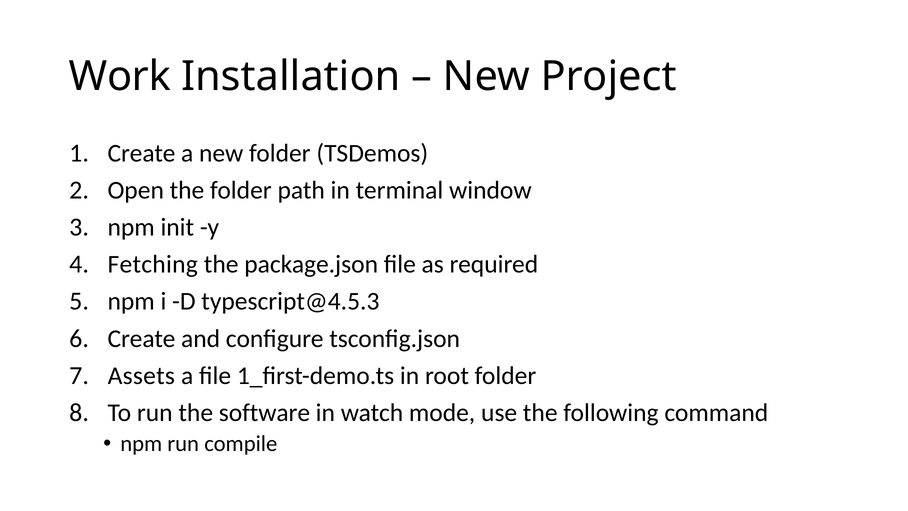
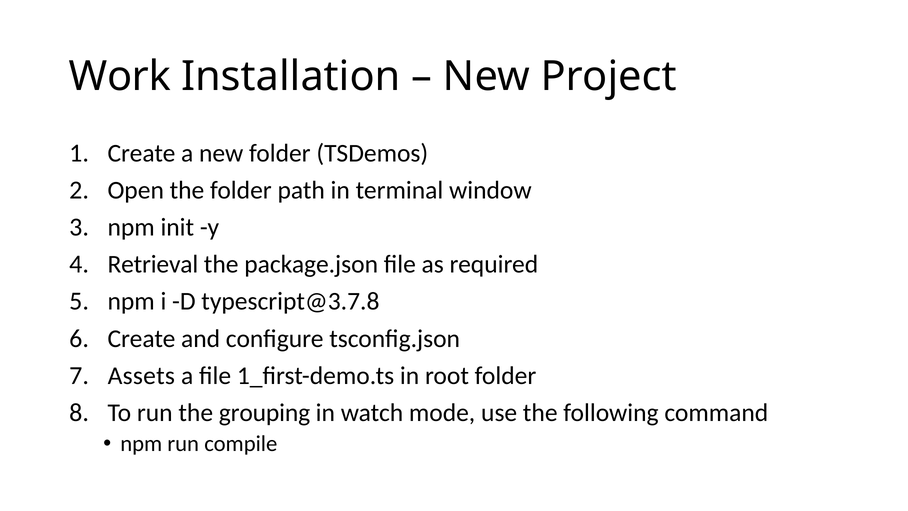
Fetching: Fetching -> Retrieval (153, 264)
typescript@4.5.3: typescript@4.5.3 -> typescript@3.7.8 (290, 301)
software: software -> grouping (265, 413)
